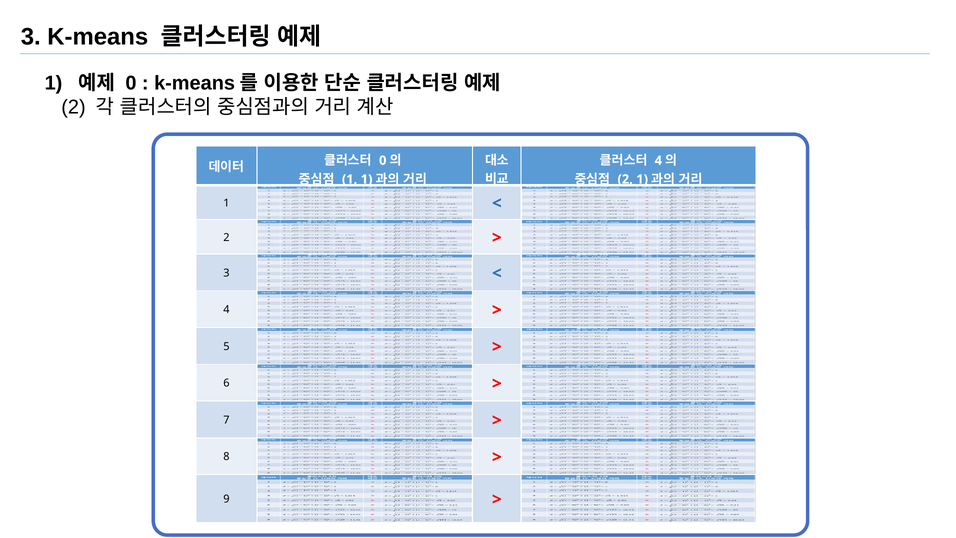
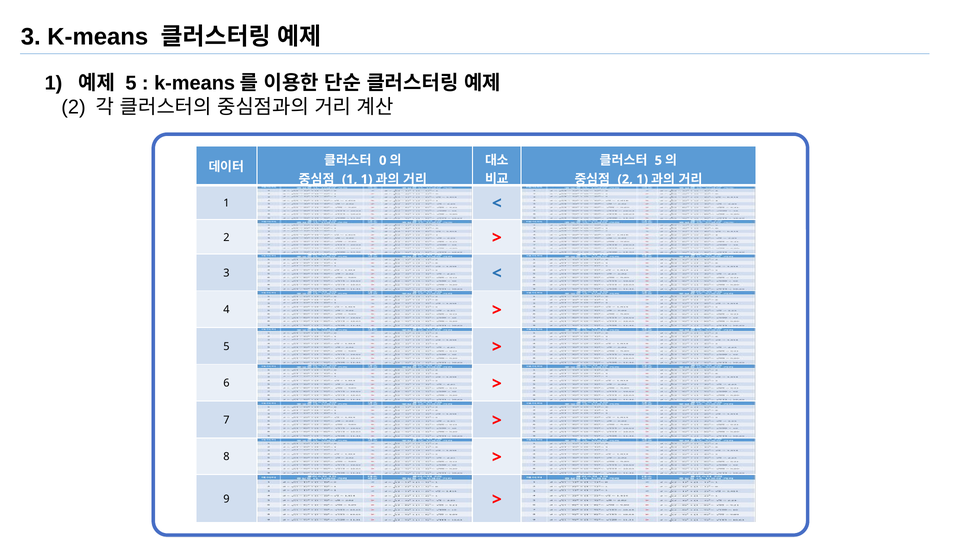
0: 0 -> 5 (131, 83)
4: 4 -> 5 (658, 160)
